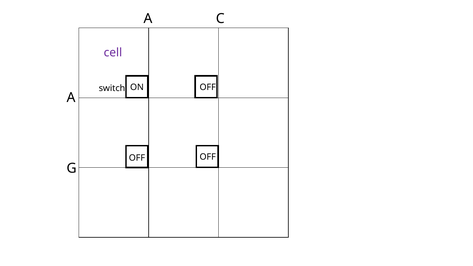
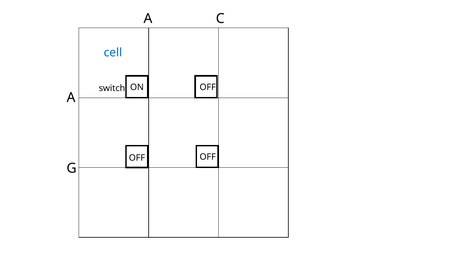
cell colour: purple -> blue (113, 53)
